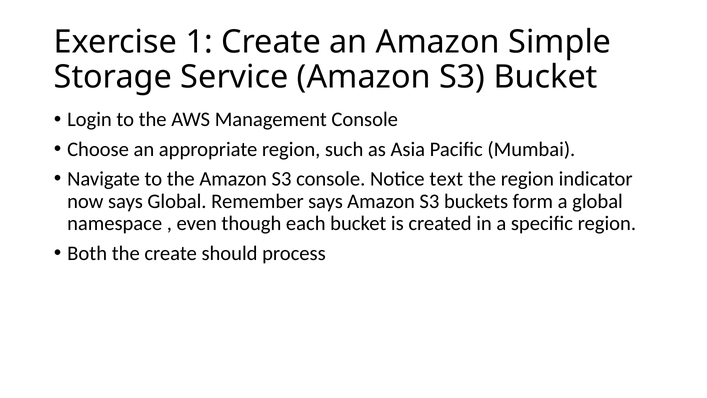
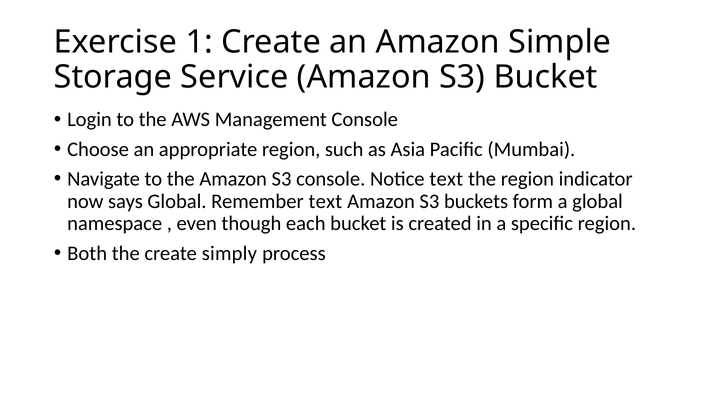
Remember says: says -> text (325, 201)
should: should -> simply (229, 253)
